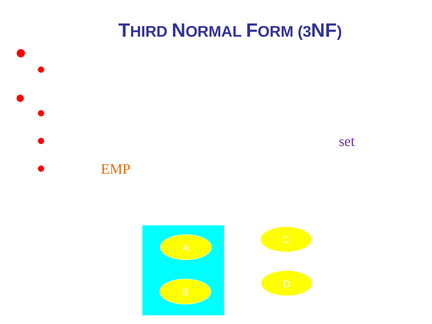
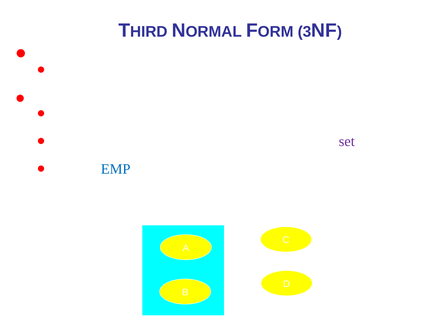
EMP colour: orange -> blue (116, 169)
